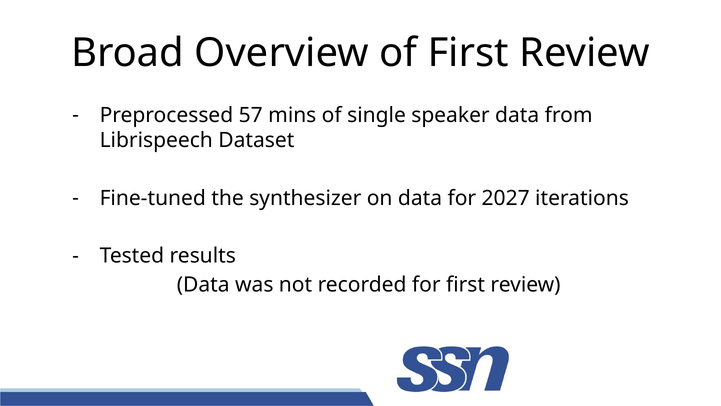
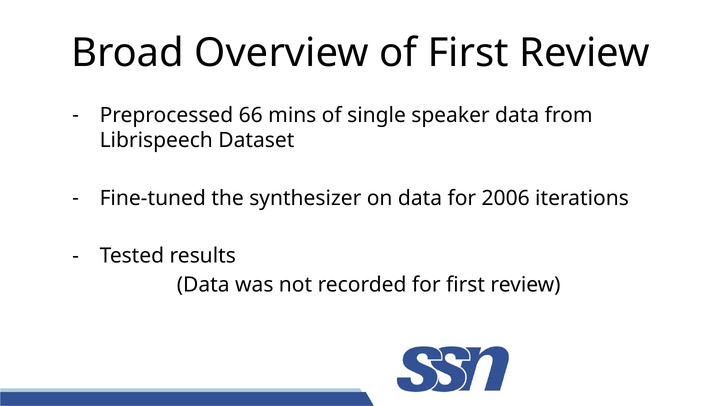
57: 57 -> 66 (251, 115)
2027: 2027 -> 2006 (506, 198)
